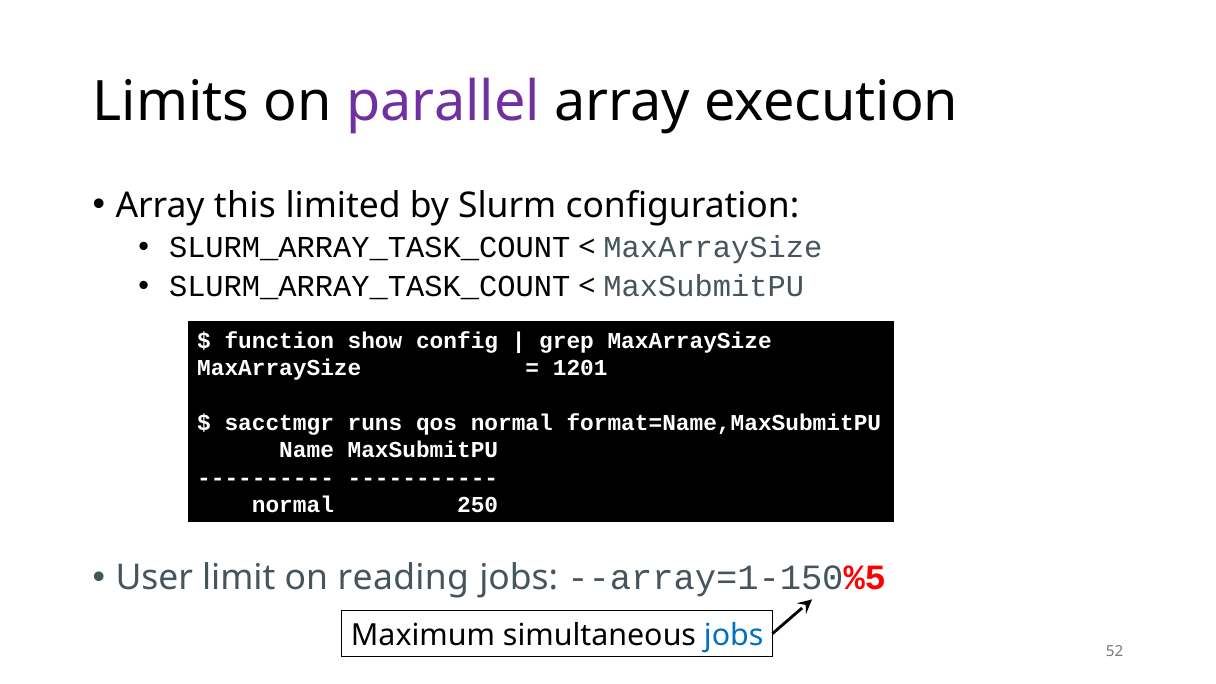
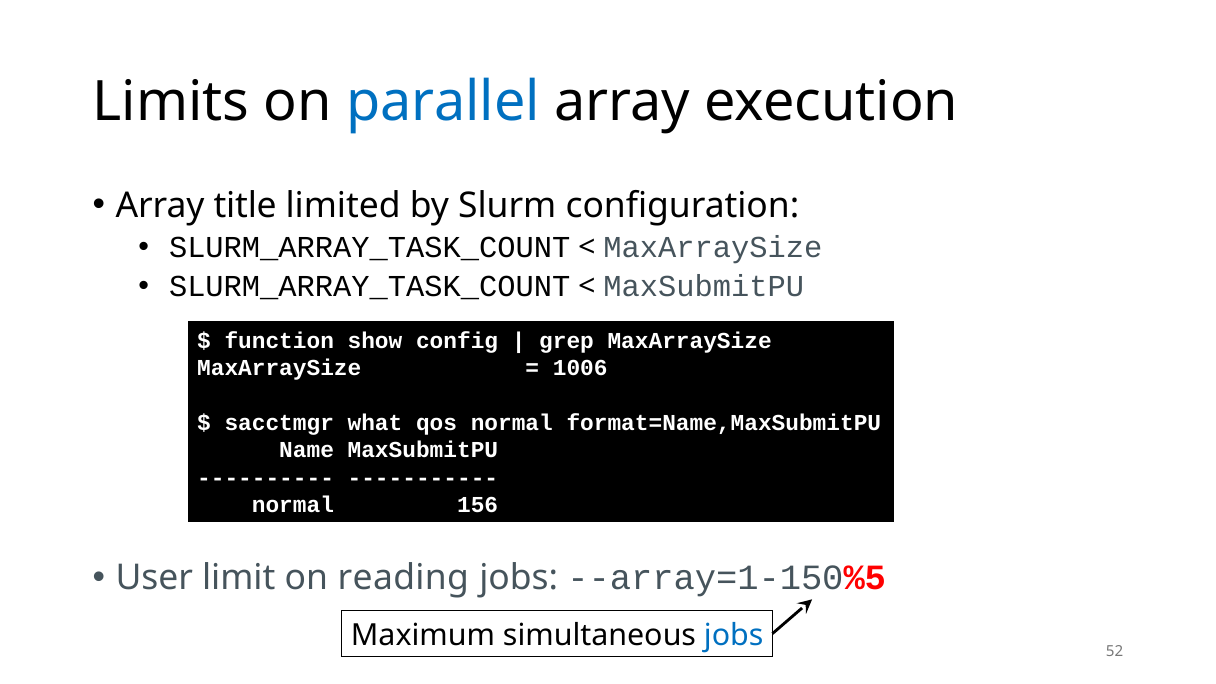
parallel colour: purple -> blue (443, 102)
this: this -> title (245, 206)
1201: 1201 -> 1006 (580, 368)
runs: runs -> what (375, 423)
250: 250 -> 156 (478, 505)
